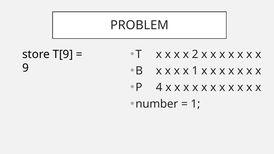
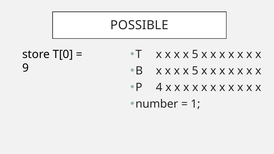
PROBLEM: PROBLEM -> POSSIBLE (139, 25)
2: 2 -> 5 (195, 54)
T[9: T[9 -> T[0 (63, 54)
1: 1 -> 5 (195, 71)
